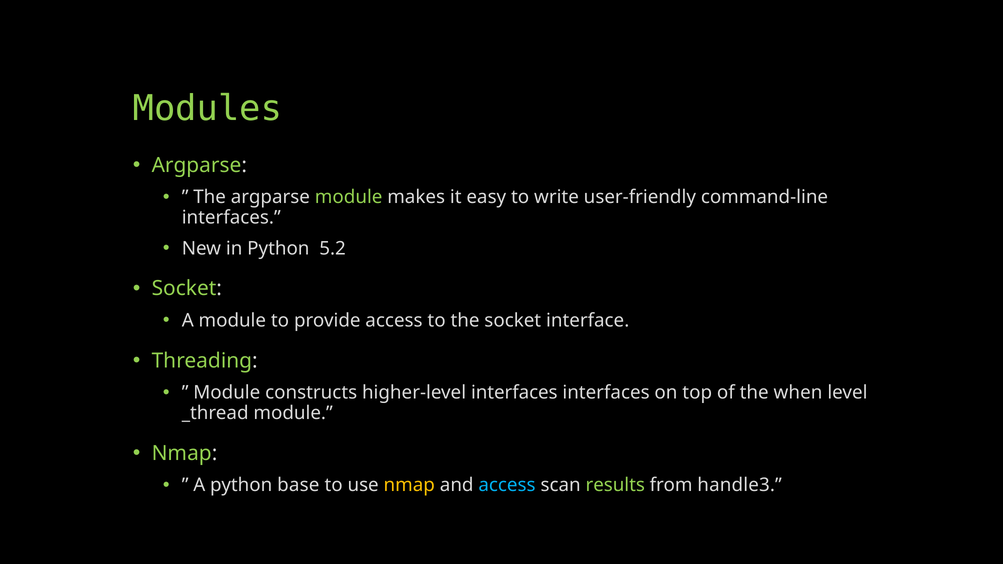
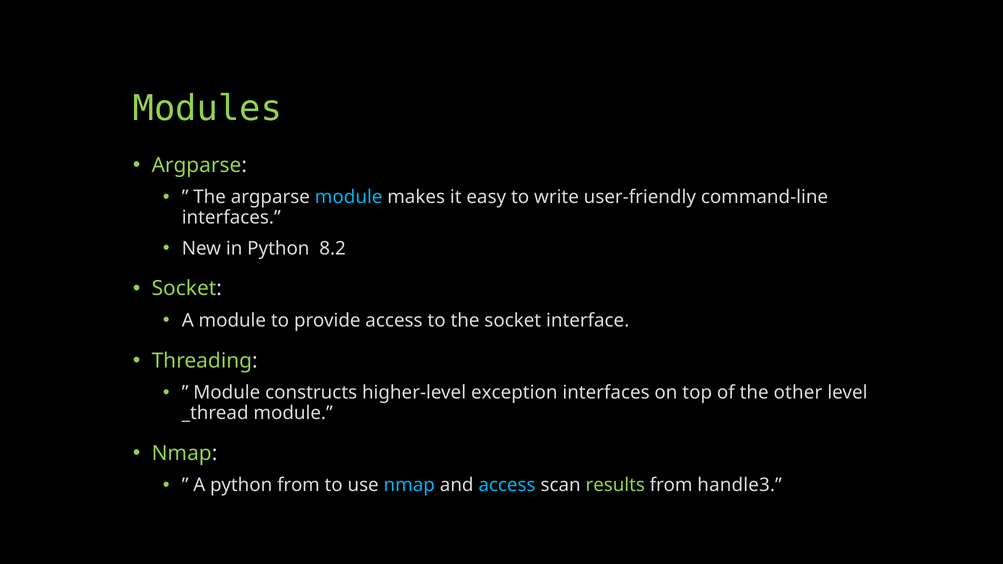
module colour: light green -> light blue (349, 197)
5.2: 5.2 -> 8.2 (333, 248)
higher-level interfaces: interfaces -> exception (514, 393)
when: when -> other (798, 393)
python base: base -> from (298, 485)
nmap colour: yellow -> light blue (409, 485)
